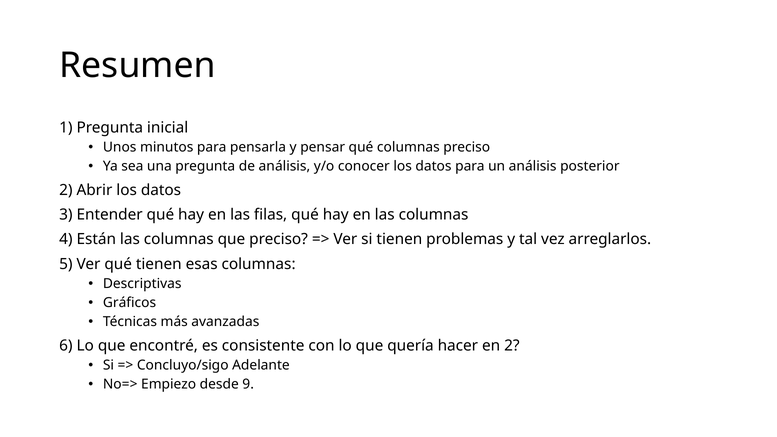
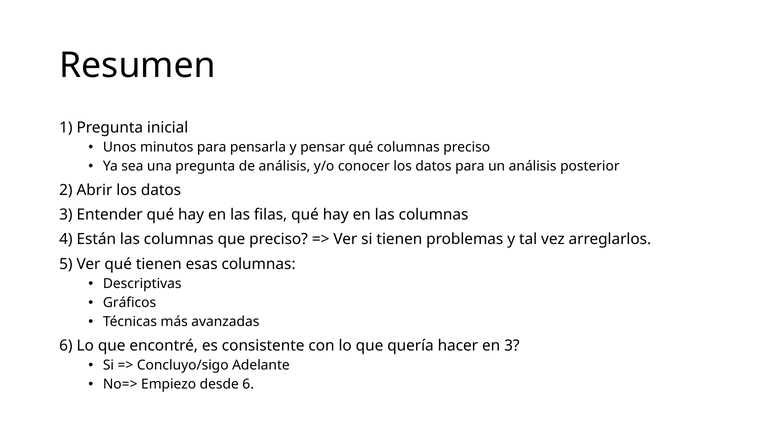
en 2: 2 -> 3 (512, 346)
desde 9: 9 -> 6 (248, 384)
